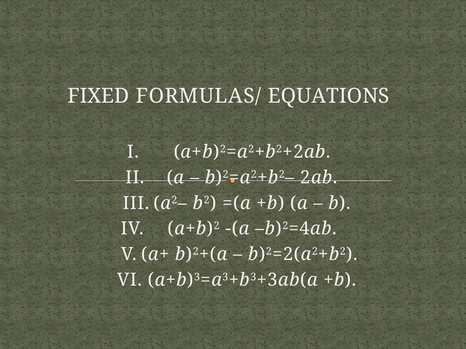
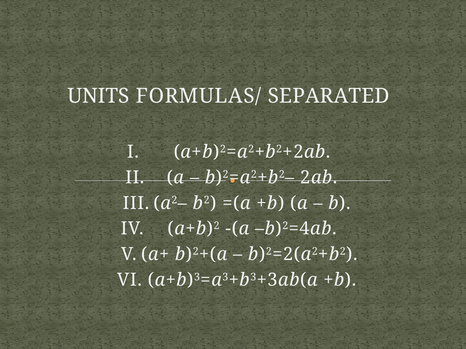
FIXED: FIXED -> UNITS (98, 96)
EQUATIONS: EQUATIONS -> SEPARATED (329, 96)
